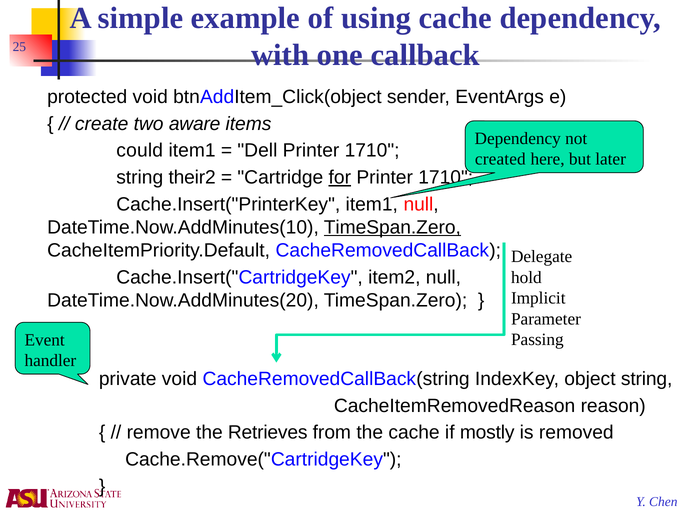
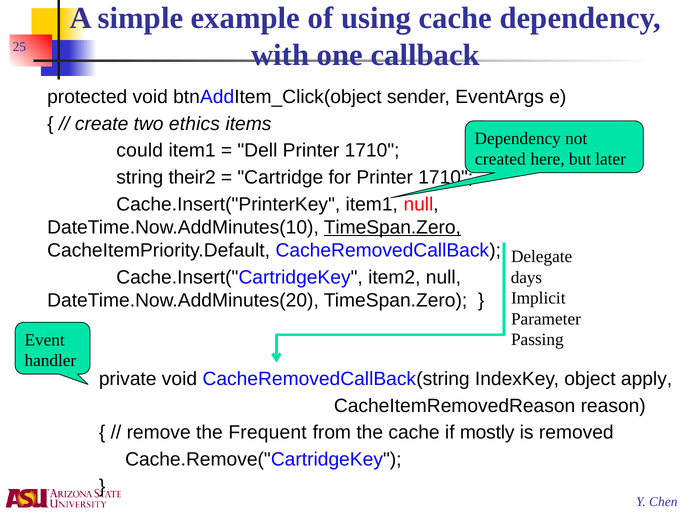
aware: aware -> ethics (194, 124)
for underline: present -> none (340, 178)
hold: hold -> days (526, 278)
object string: string -> apply (647, 379)
Retrieves: Retrieves -> Frequent (268, 433)
